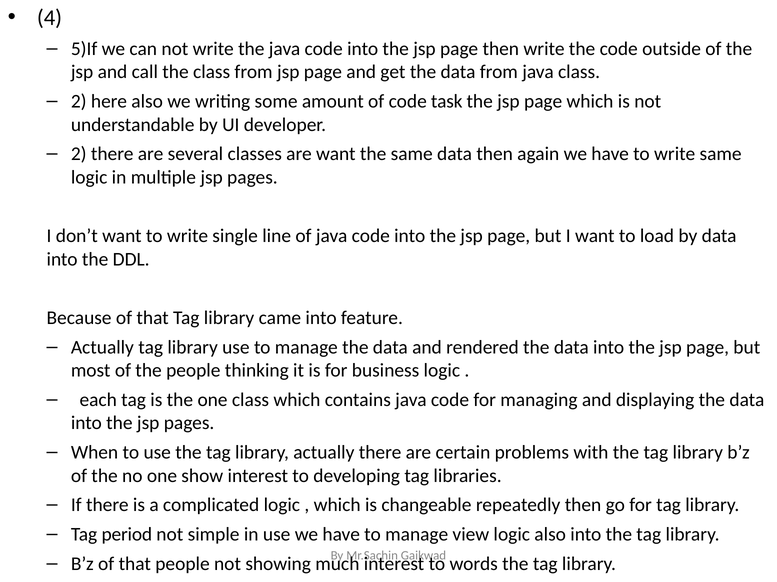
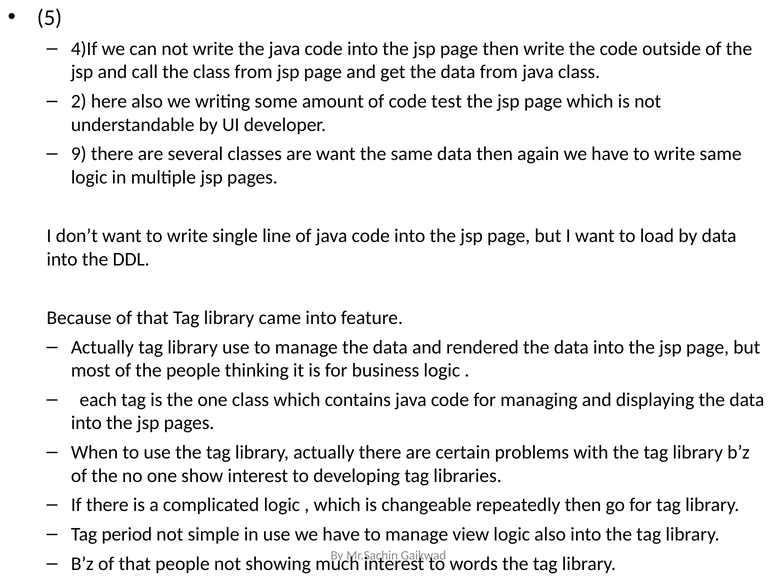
4: 4 -> 5 (49, 18)
5)If: 5)If -> 4)If (84, 49)
task: task -> test (447, 101)
2: 2 -> 9 (79, 154)
